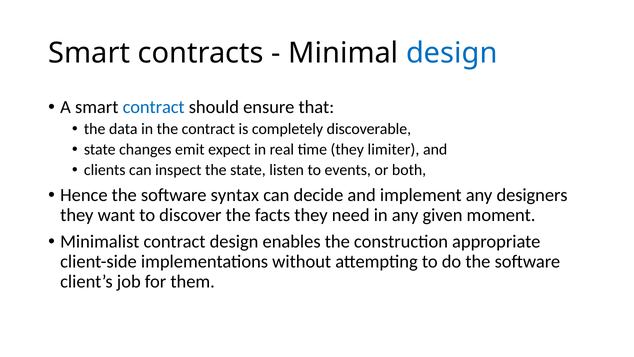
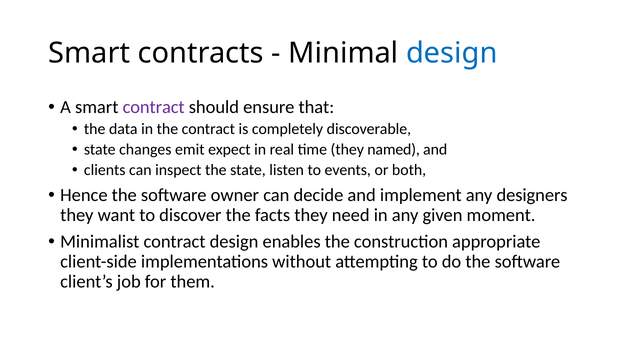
contract colour: blue -> purple (154, 107)
limiter: limiter -> named (394, 149)
syntax: syntax -> owner (235, 195)
